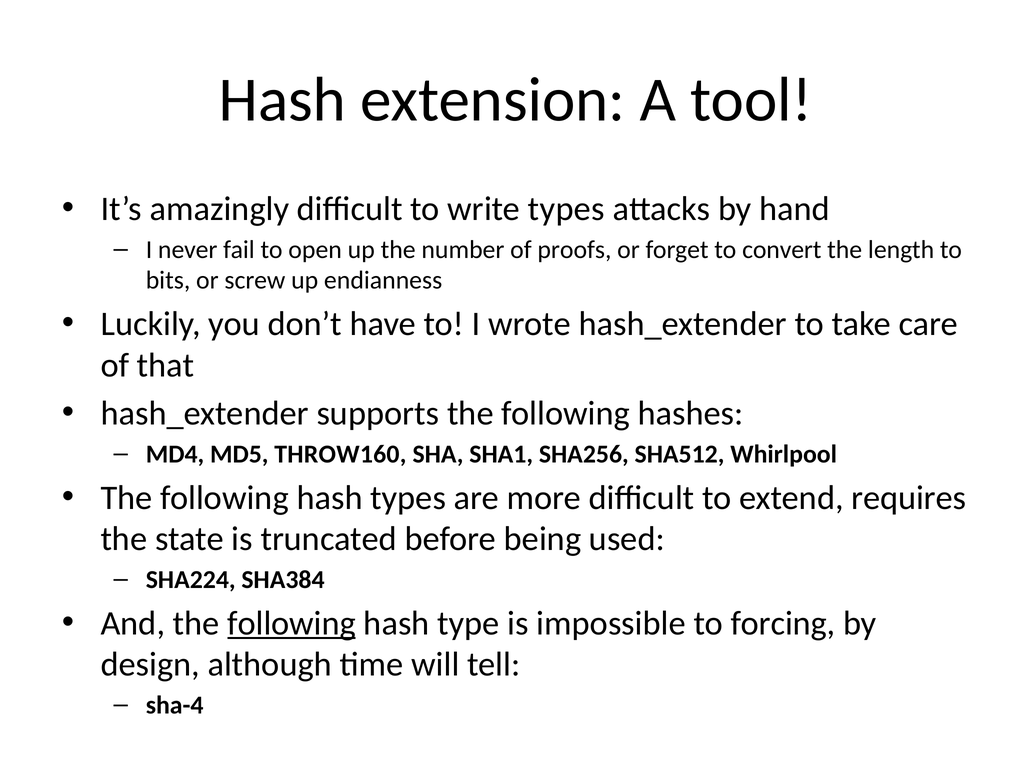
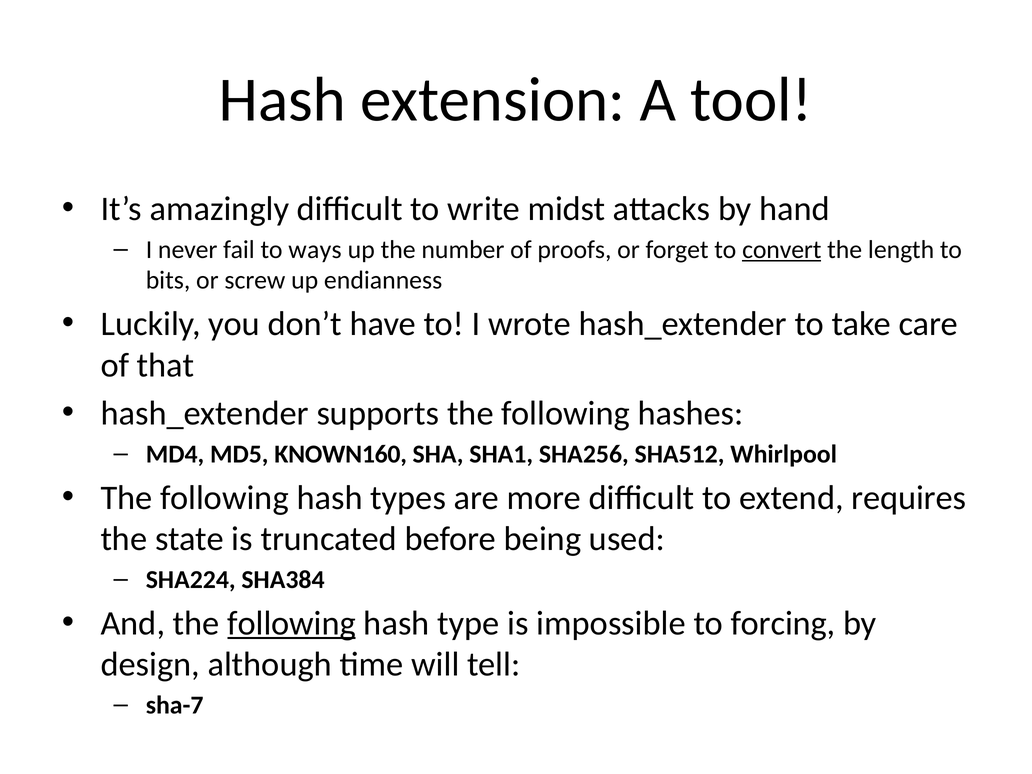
write types: types -> midst (567, 209)
open: open -> ways (315, 249)
convert underline: none -> present (782, 249)
THROW160: THROW160 -> KNOWN160 (341, 454)
sha-4: sha-4 -> sha-7 (175, 705)
